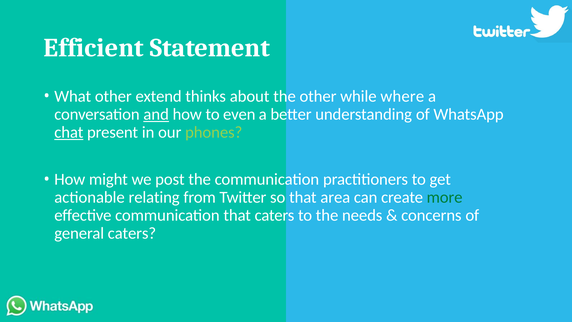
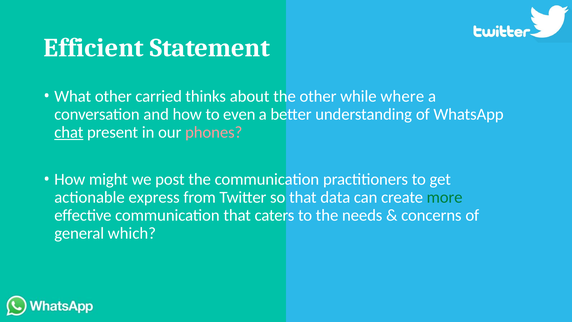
extend: extend -> carried (159, 96)
and underline: present -> none (156, 114)
phones colour: light green -> pink (214, 132)
relating: relating -> express (154, 197)
area: area -> data (335, 197)
general caters: caters -> which (132, 233)
